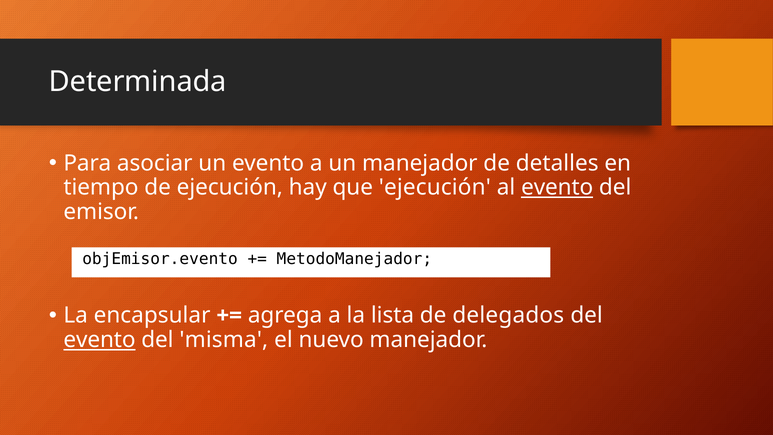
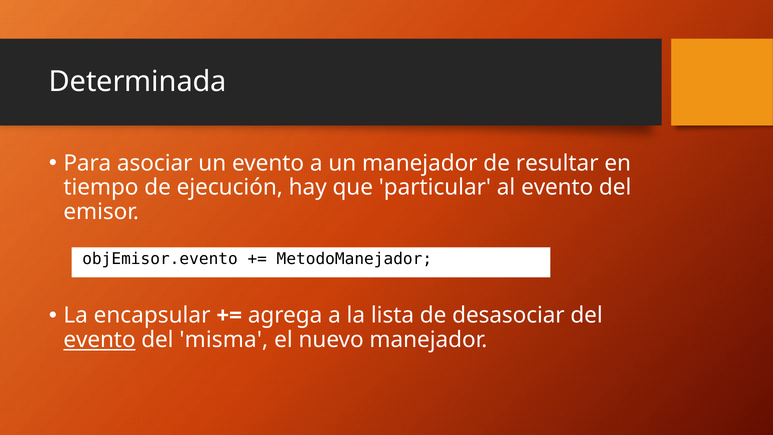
detalles: detalles -> resultar (557, 163)
que ejecución: ejecución -> particular (435, 187)
evento underline: present -> none (557, 187)
delegados: delegados -> desasociar (508, 315)
